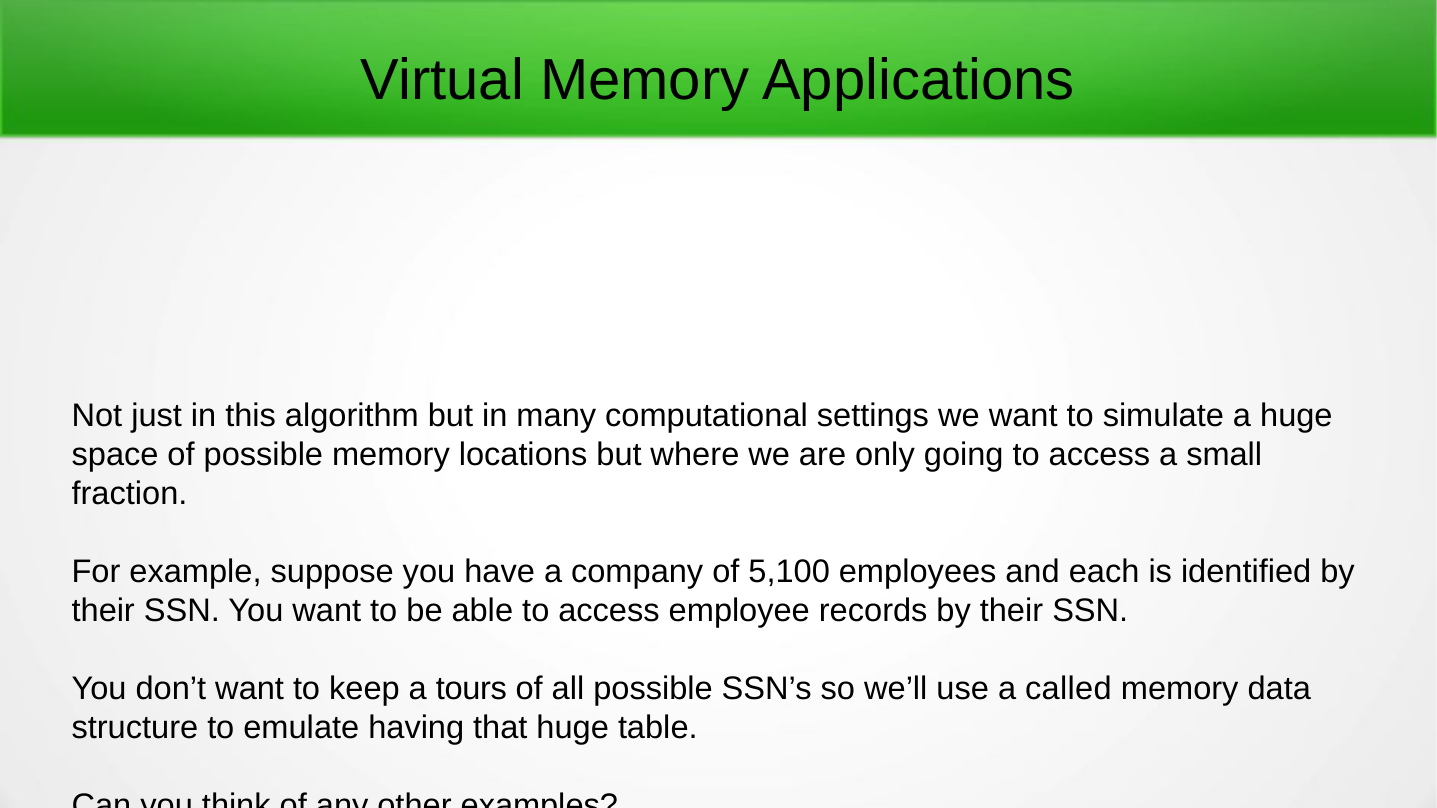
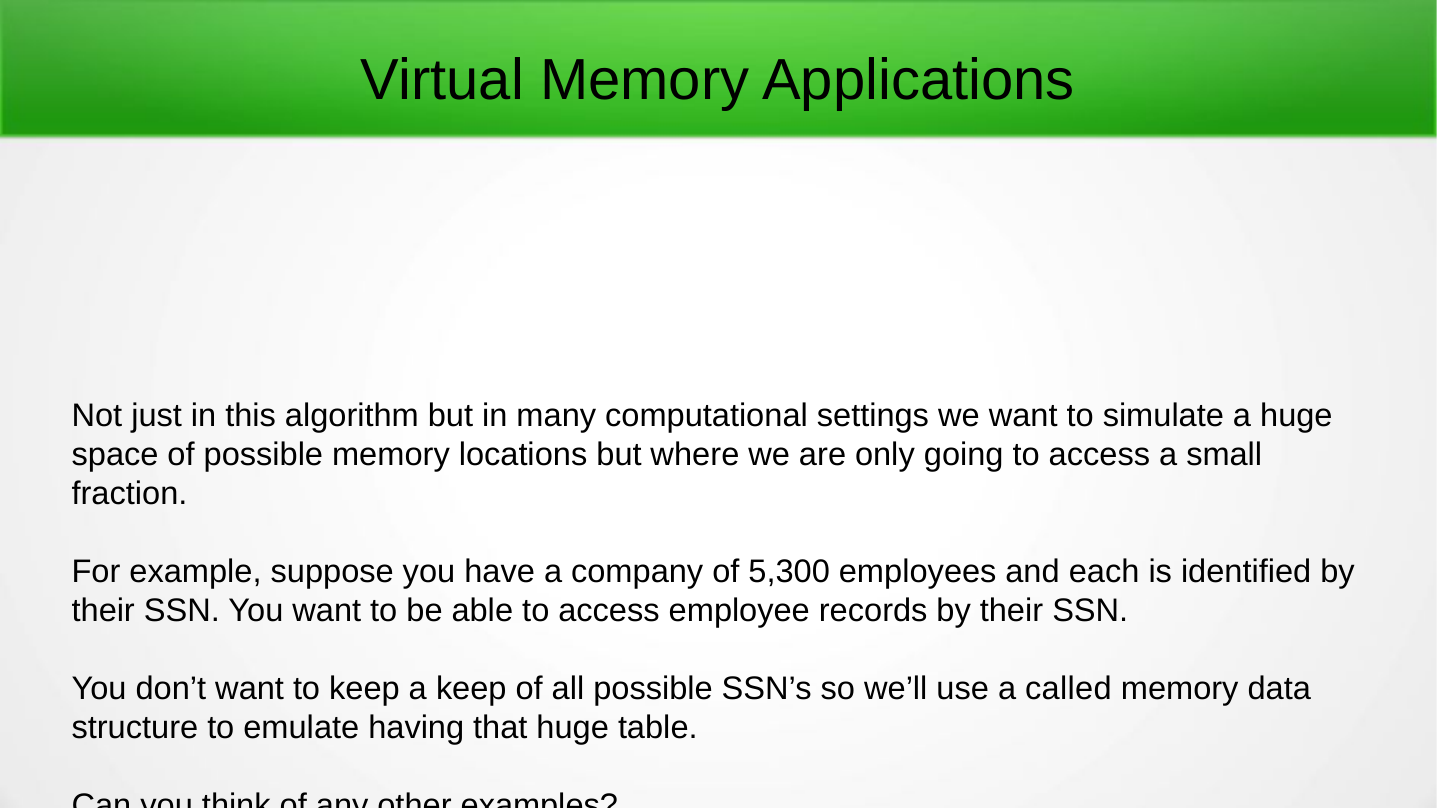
5,100: 5,100 -> 5,300 (789, 572)
a tours: tours -> keep (471, 689)
